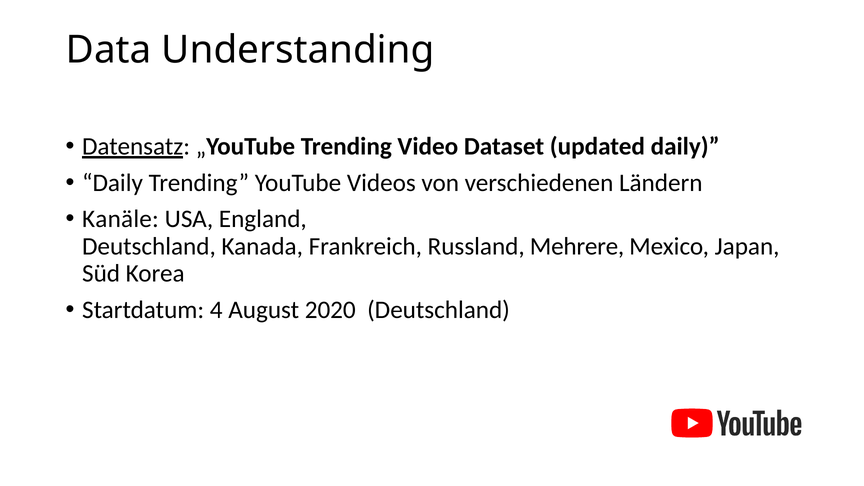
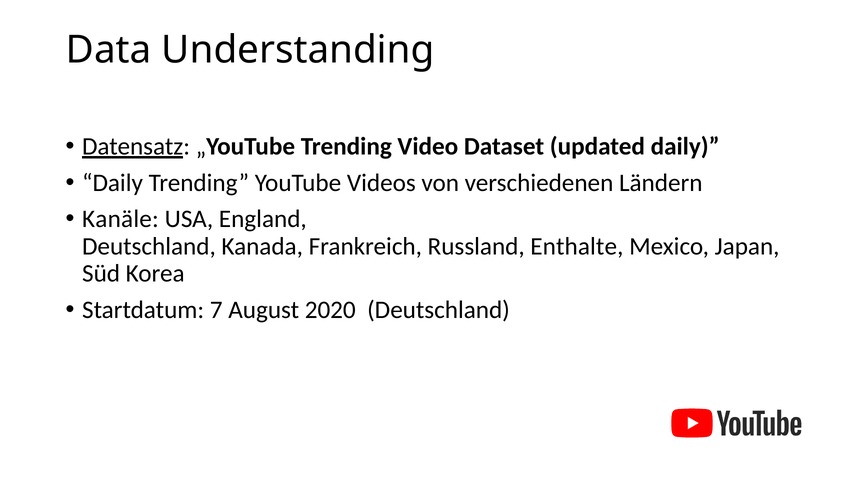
Mehrere: Mehrere -> Enthalte (577, 246)
4: 4 -> 7 (216, 310)
